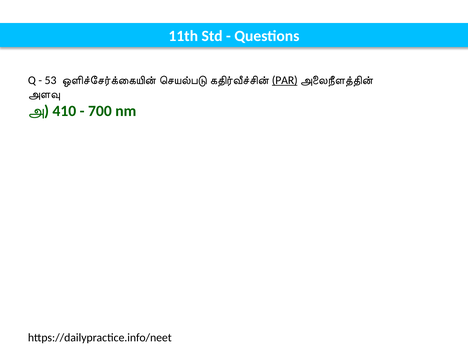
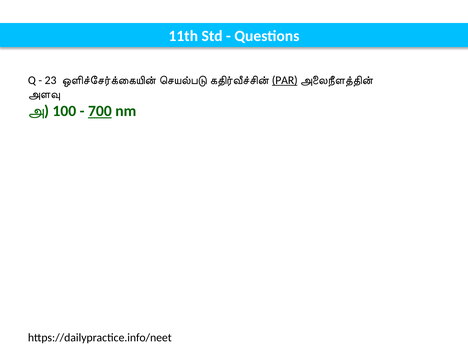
53: 53 -> 23 (51, 80)
410: 410 -> 100 (64, 111)
700 underline: none -> present (100, 111)
